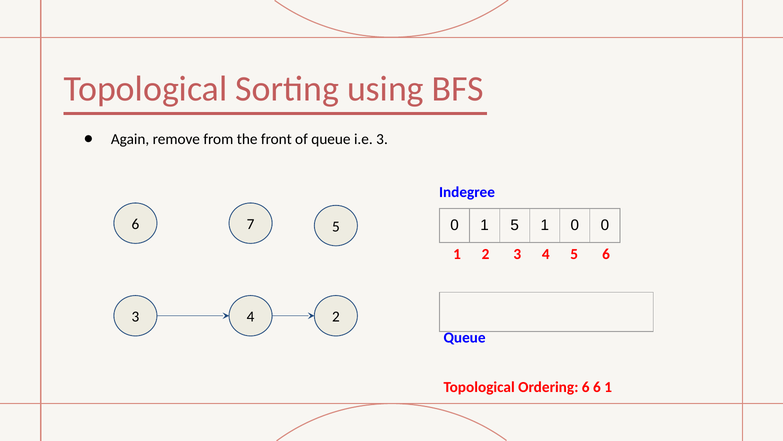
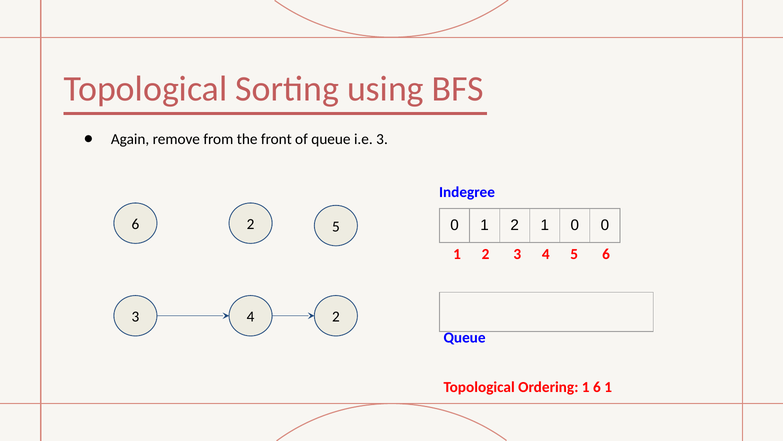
6 7: 7 -> 2 (251, 224)
0 1 5: 5 -> 2 (515, 225)
Ordering 6: 6 -> 1 (586, 387)
